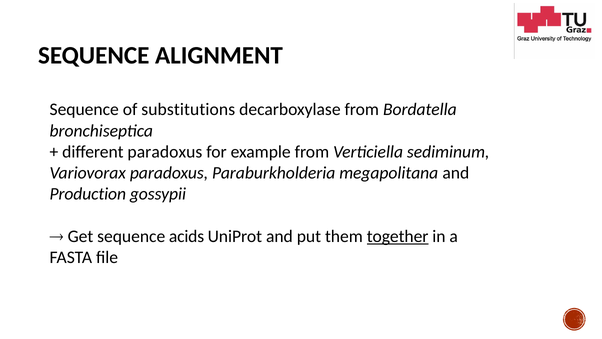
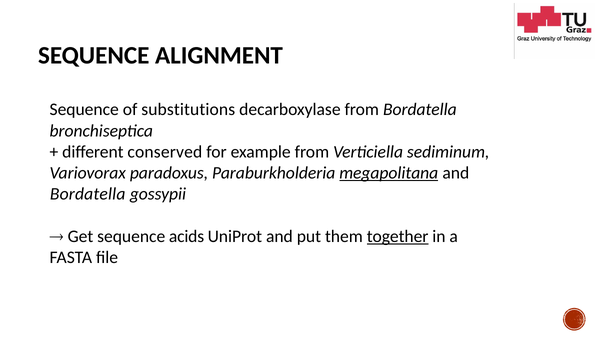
different paradoxus: paradoxus -> conserved (165, 152)
megapolitana underline: none -> present (389, 173)
Production: Production -> Bordatella (88, 194)
